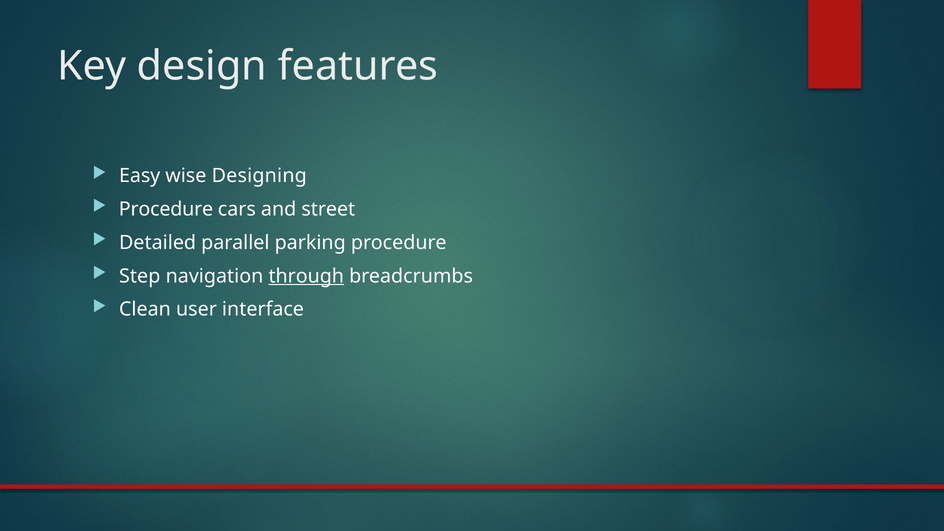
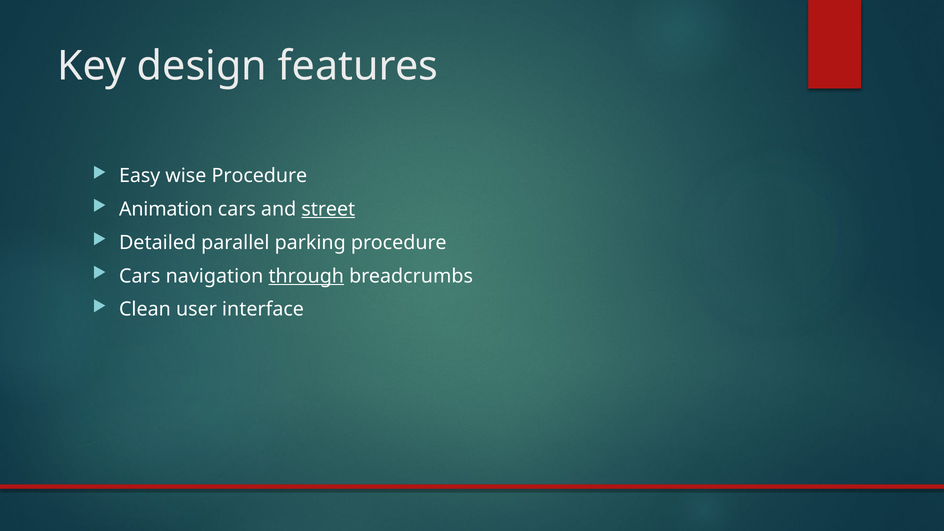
wise Designing: Designing -> Procedure (259, 176)
Procedure: Procedure -> Animation (166, 209)
street underline: none -> present (328, 209)
Step: Step -> Cars (140, 276)
